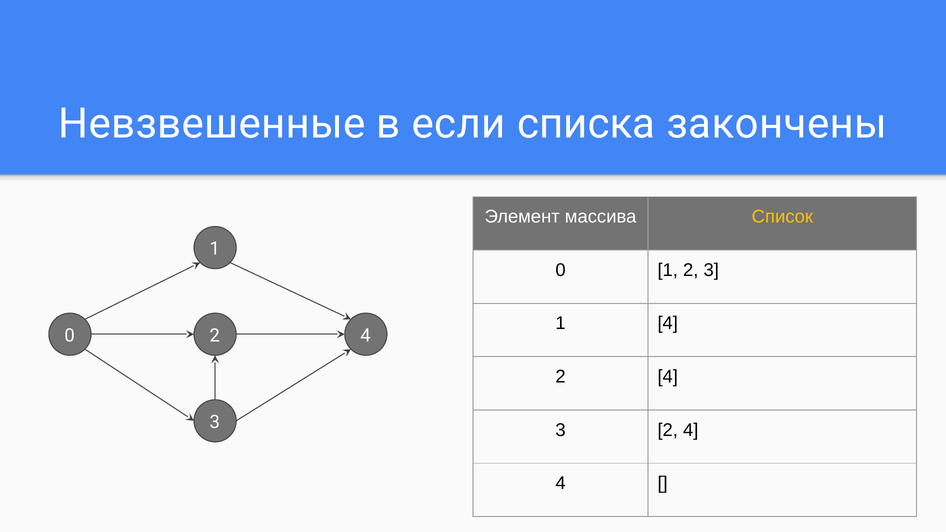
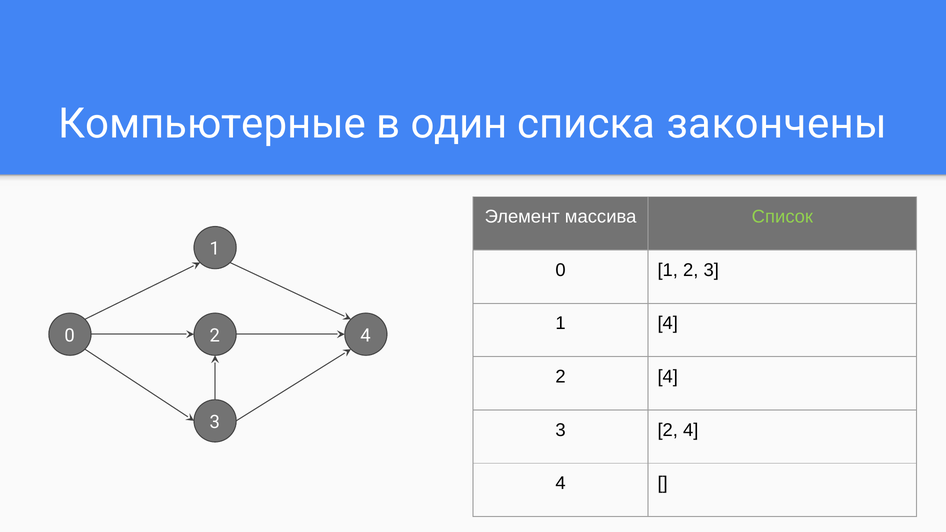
Невзвешенные: Невзвешенные -> Компьютерные (212, 124)
если: если -> один (459, 124)
Список colour: yellow -> light green (782, 217)
